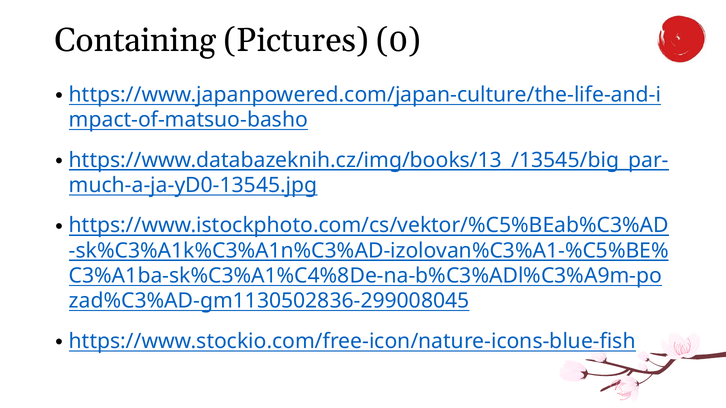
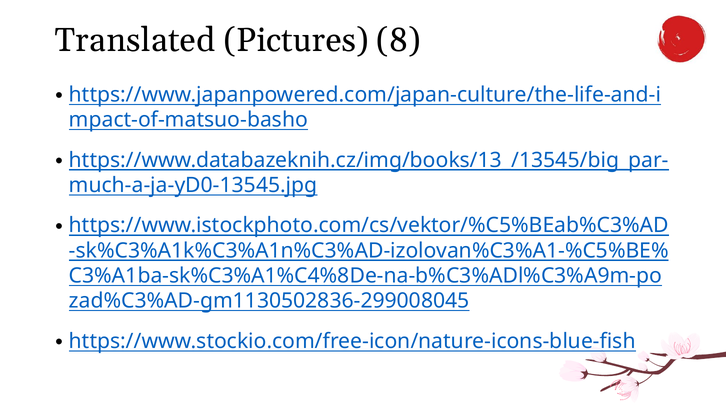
Containing: Containing -> Translated (135, 40)
0: 0 -> 8 (398, 40)
